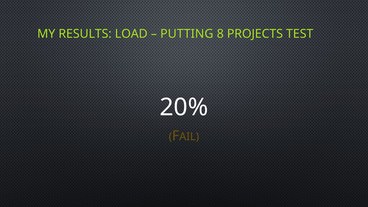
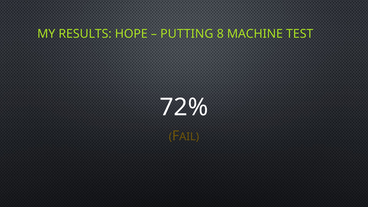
LOAD: LOAD -> HOPE (131, 34)
PROJECTS: PROJECTS -> MACHINE (255, 34)
20%: 20% -> 72% (184, 107)
